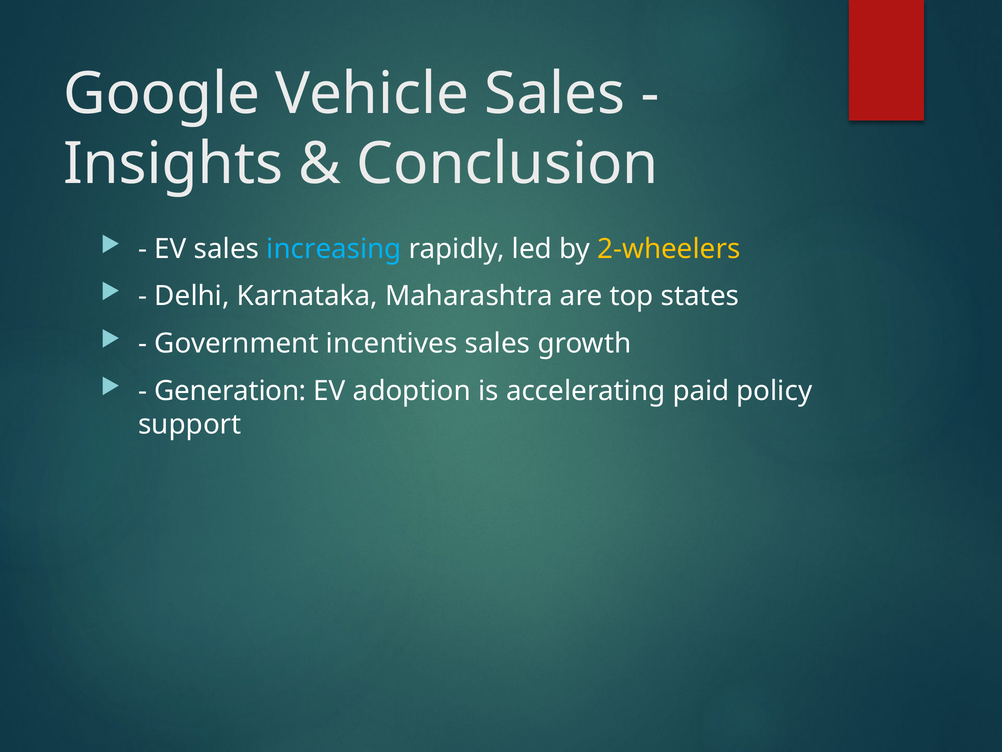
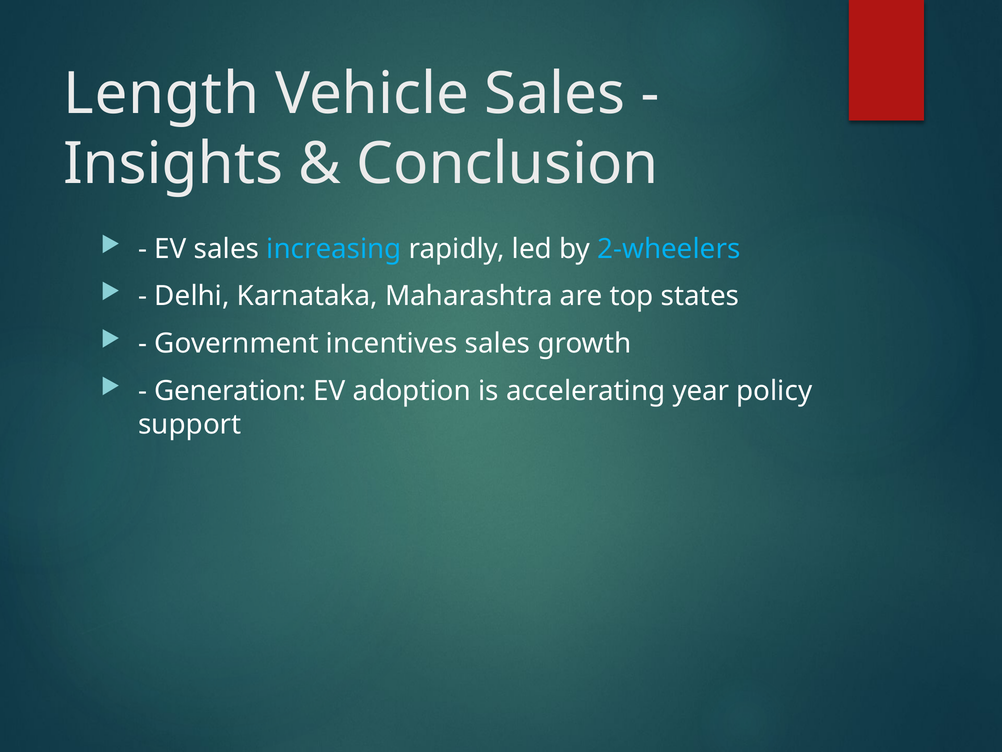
Google: Google -> Length (161, 94)
2-wheelers colour: yellow -> light blue (669, 249)
paid: paid -> year (701, 391)
